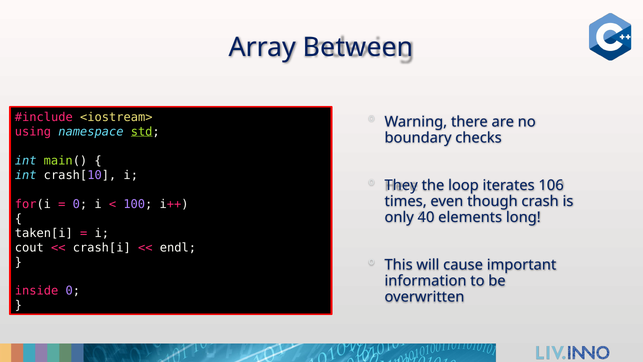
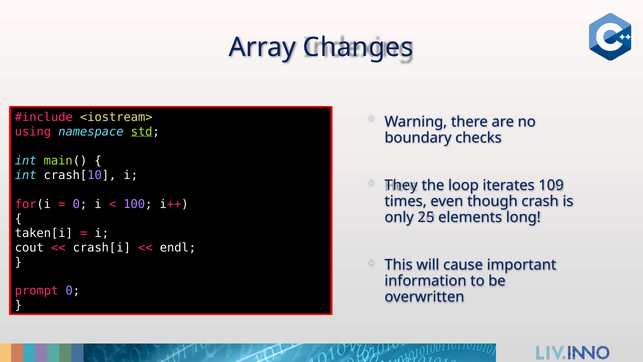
Between: Between -> Changes (358, 47)
106: 106 -> 109 (551, 185)
40: 40 -> 25 (426, 217)
inside: inside -> prompt (37, 291)
